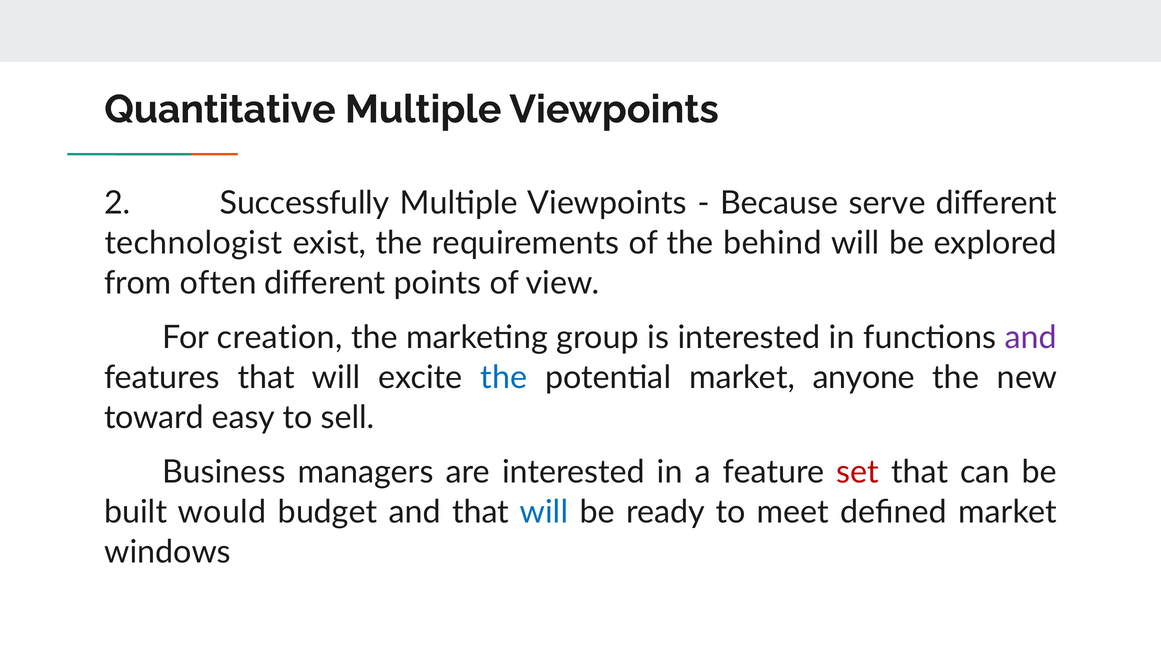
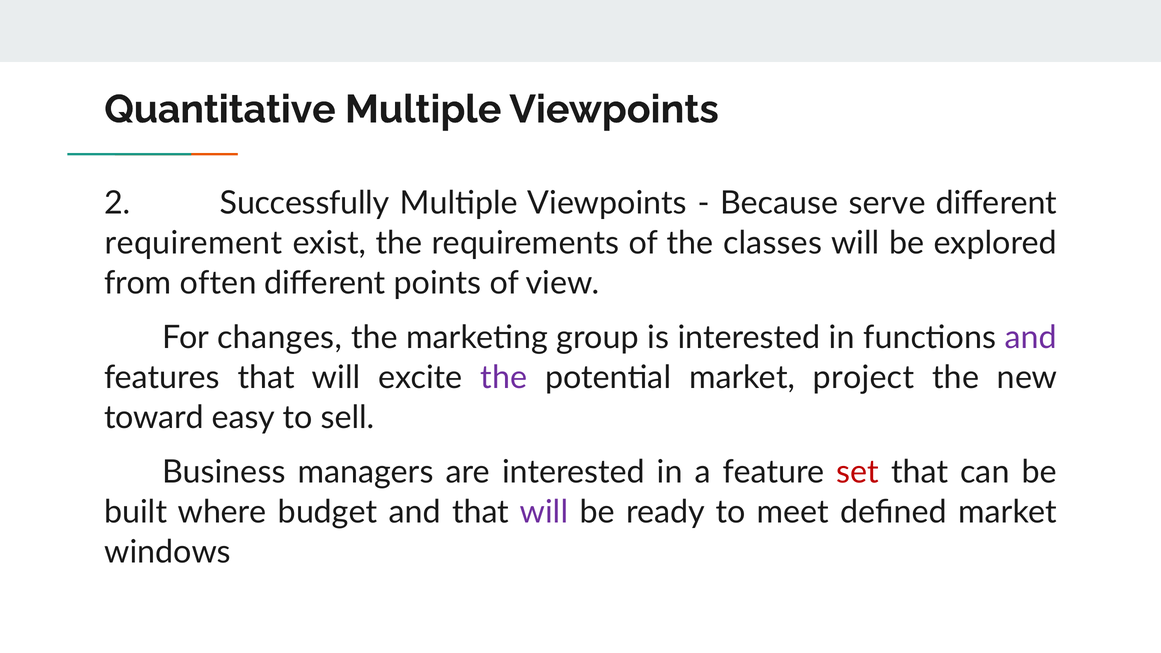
technologist: technologist -> requirement (193, 243)
behind: behind -> classes (772, 243)
creation: creation -> changes (280, 338)
the colour: blue -> purple (504, 378)
anyone: anyone -> project (863, 378)
would: would -> where (222, 512)
will colour: blue -> purple (544, 512)
